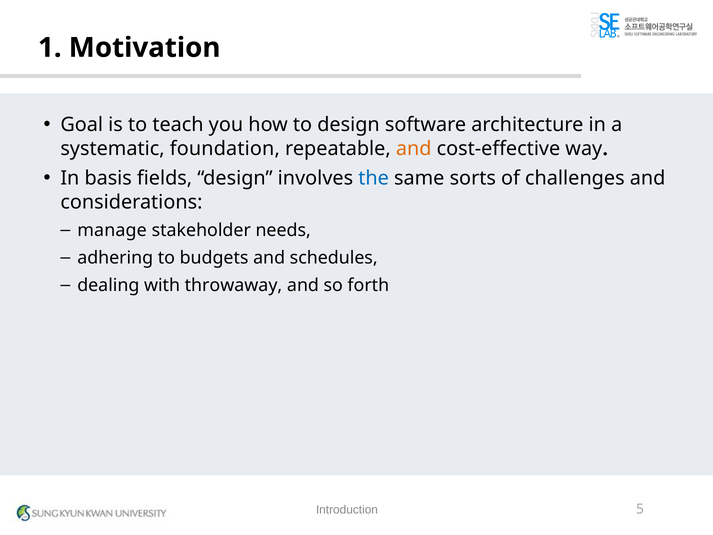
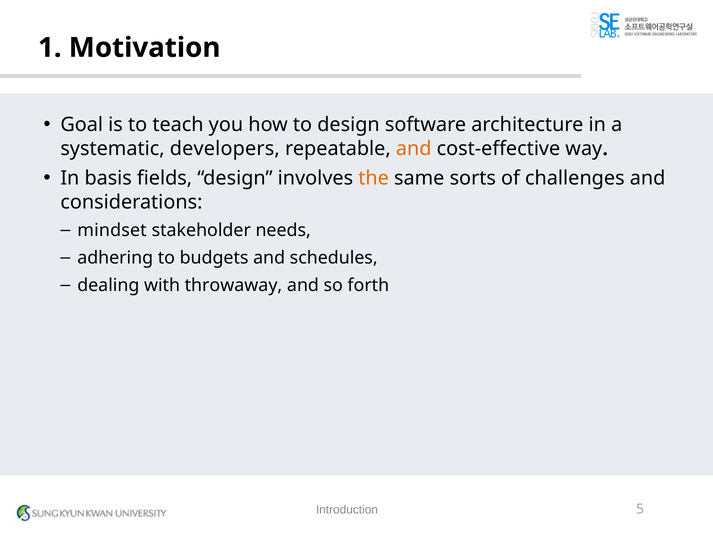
foundation: foundation -> developers (225, 149)
the colour: blue -> orange (374, 178)
manage: manage -> mindset (112, 230)
